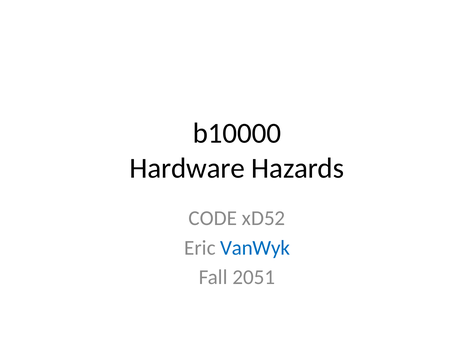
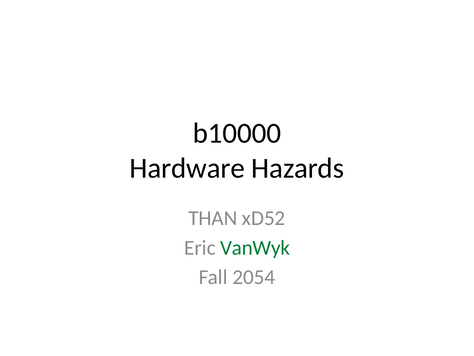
CODE: CODE -> THAN (213, 218)
VanWyk colour: blue -> green (255, 247)
2051: 2051 -> 2054 (254, 277)
